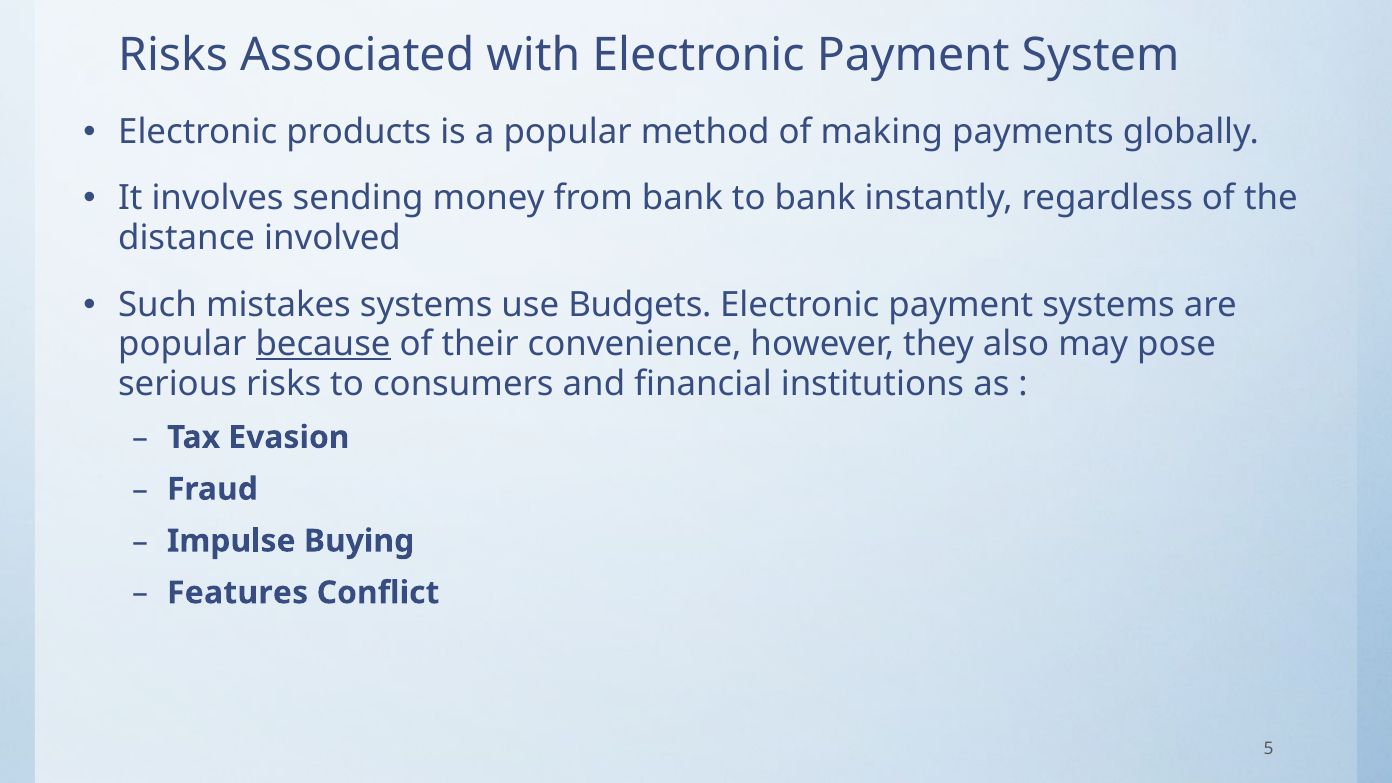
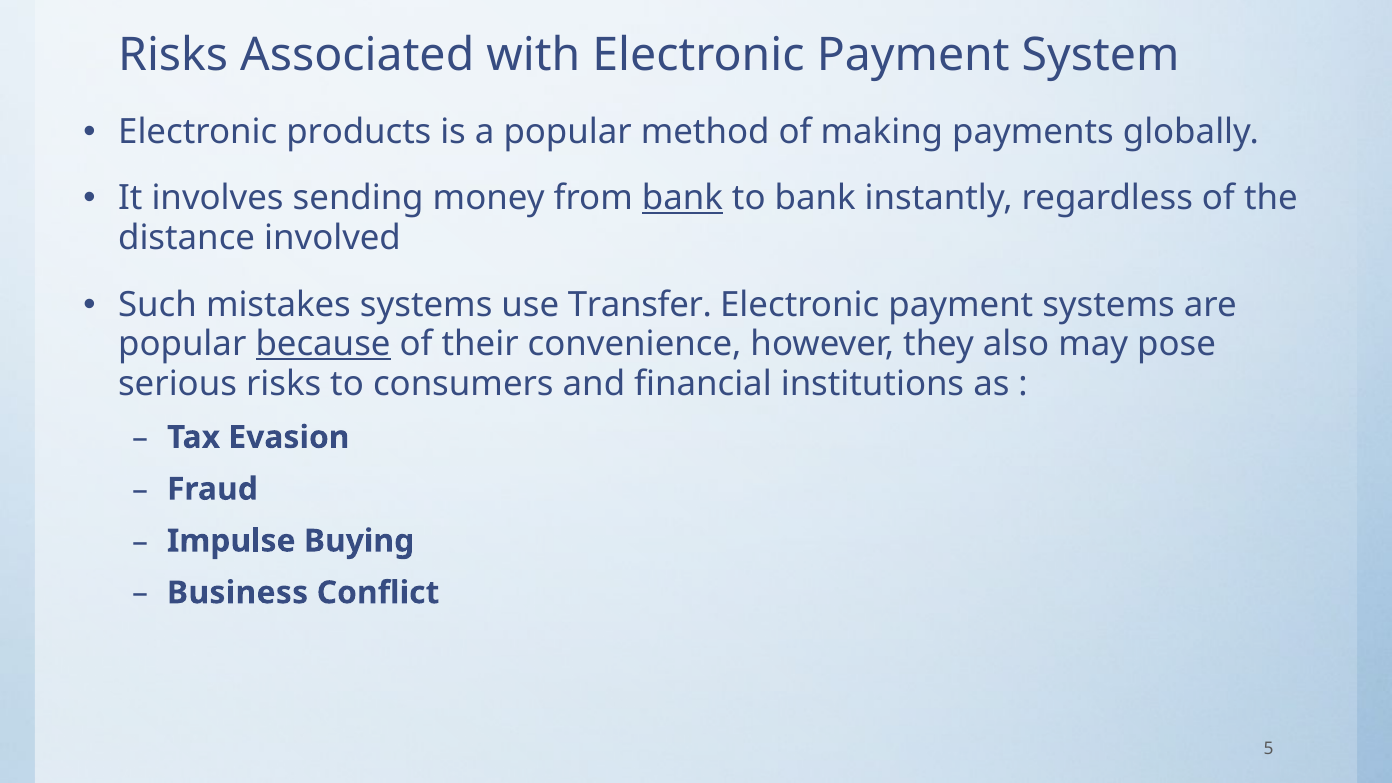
bank underline: none -> present (682, 198)
Budgets: Budgets -> Transfer (640, 305)
Features: Features -> Business (238, 593)
